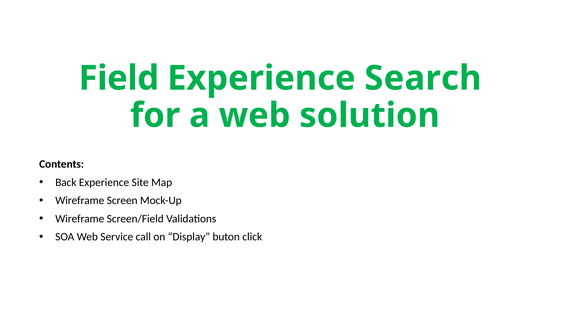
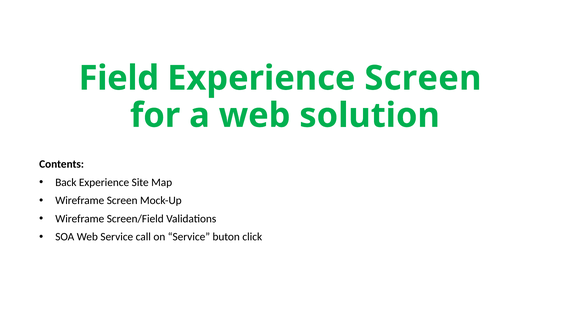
Experience Search: Search -> Screen (423, 78)
on Display: Display -> Service (189, 237)
